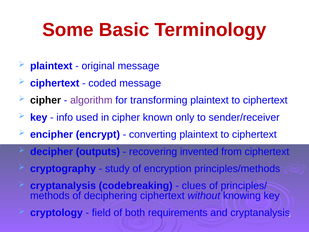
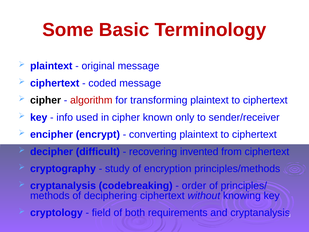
algorithm colour: purple -> red (91, 100)
outputs: outputs -> difficult (98, 151)
clues: clues -> order (194, 186)
